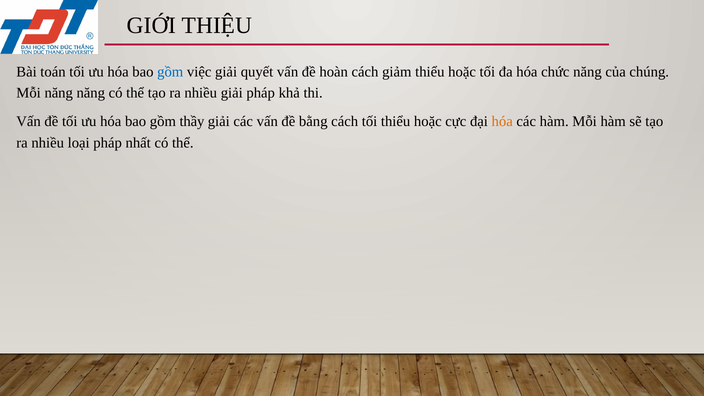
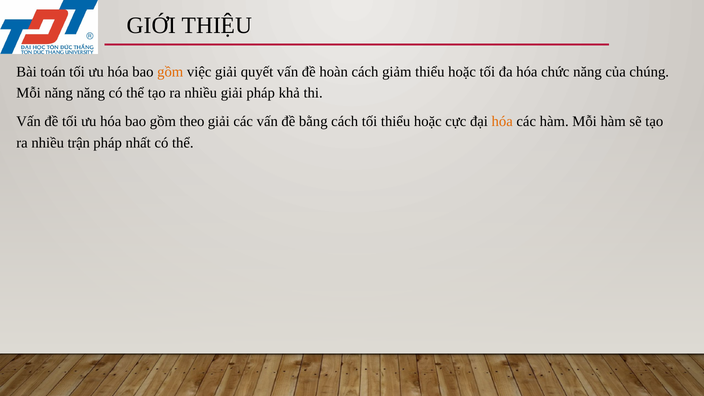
gồm colour: blue -> orange (170, 72)
thầy: thầy -> theo (192, 122)
loại: loại -> trận (79, 143)
